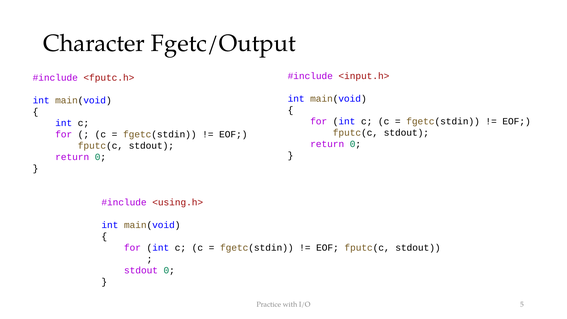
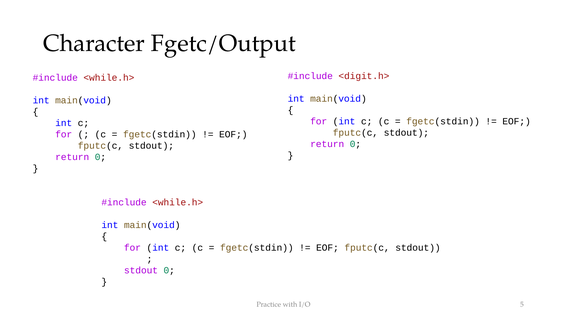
<input.h>: <input.h> -> <digit.h> (364, 76)
<fputc.h>: <fputc.h> -> <while.h> (109, 78)
<using.h>: <using.h> -> <while.h> (178, 202)
